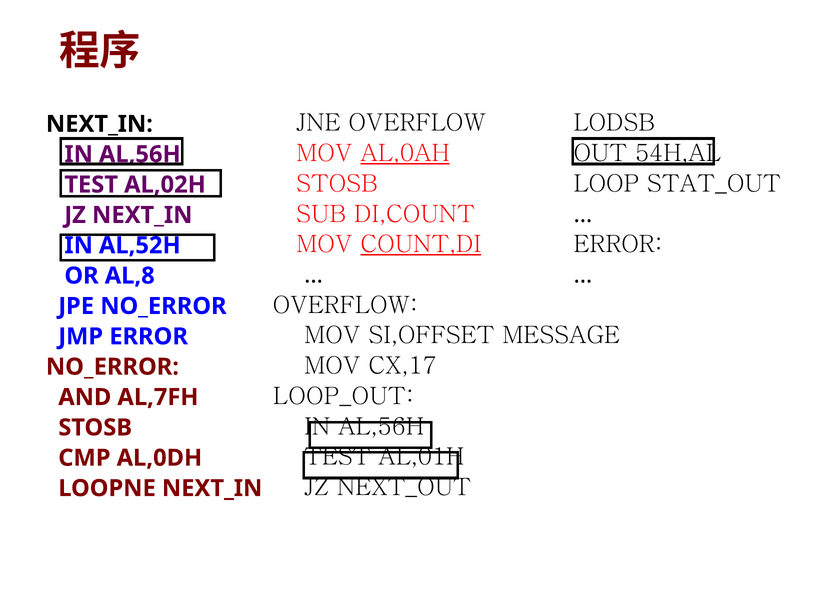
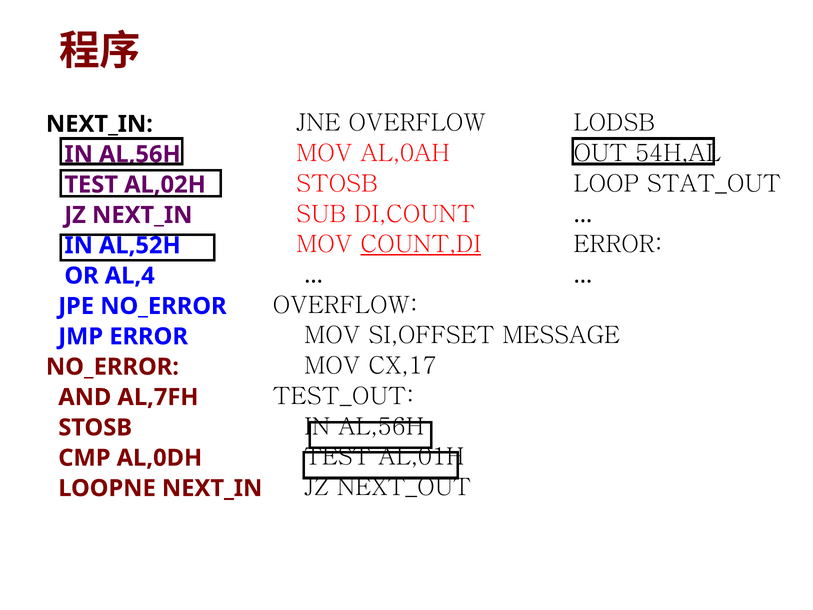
AL,0AH underline: present -> none (405, 153)
AL,8: AL,8 -> AL,4 (130, 276)
LOOP_OUT: LOOP_OUT -> TEST_OUT (343, 396)
